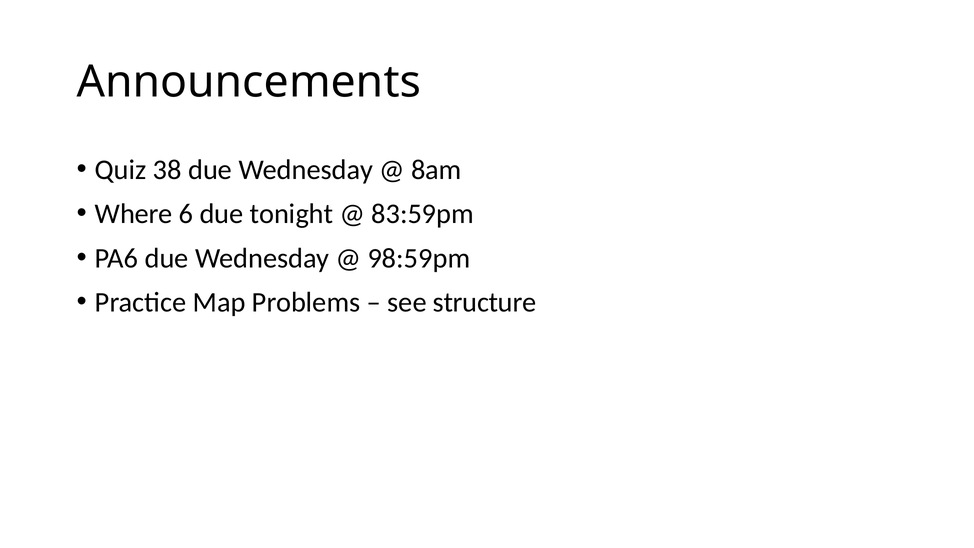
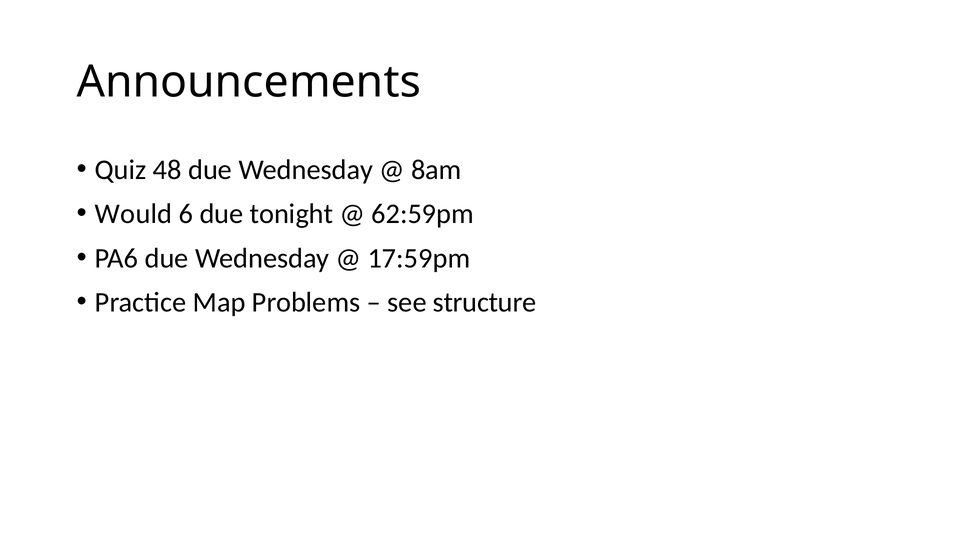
38: 38 -> 48 (167, 170)
Where: Where -> Would (134, 214)
83:59pm: 83:59pm -> 62:59pm (423, 214)
98:59pm: 98:59pm -> 17:59pm (419, 258)
